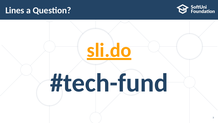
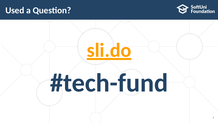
Lines: Lines -> Used (15, 10)
